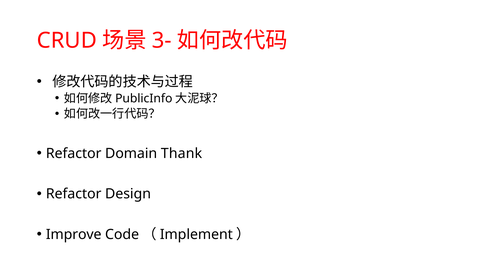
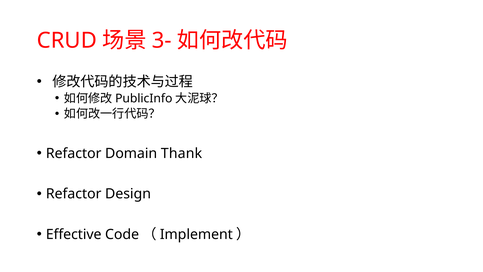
Improve: Improve -> Effective (74, 234)
